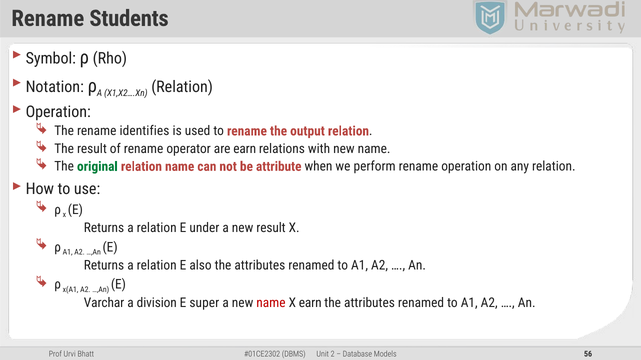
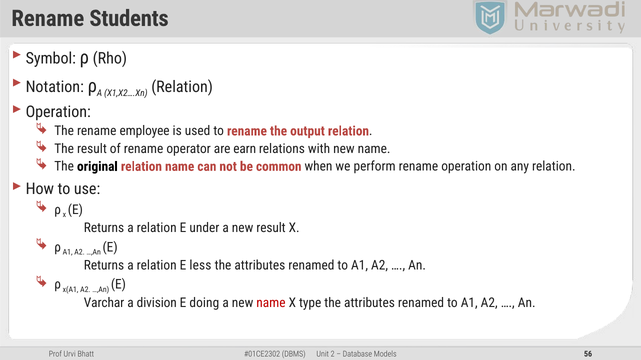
identifies: identifies -> employee (145, 131)
original colour: green -> black (97, 167)
attribute: attribute -> common (279, 167)
also: also -> less (200, 266)
super: super -> doing (204, 303)
X earn: earn -> type (310, 303)
